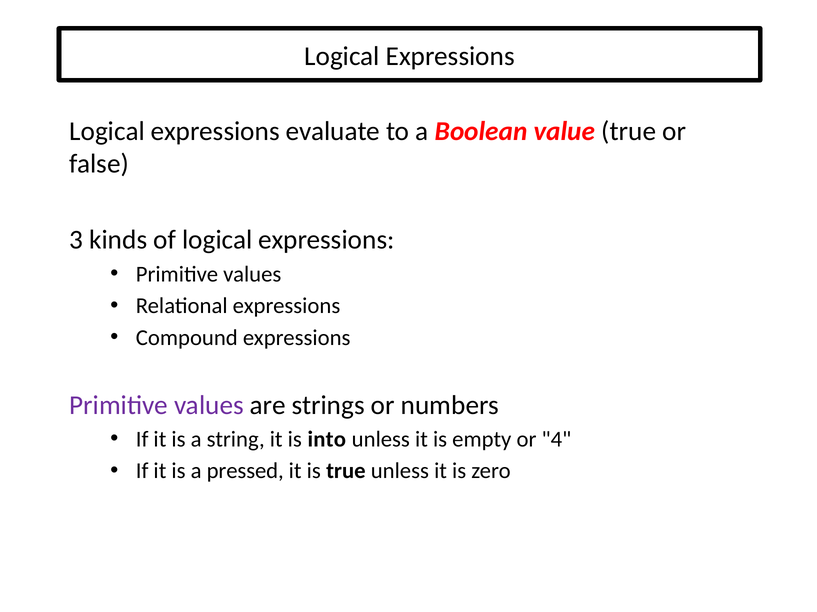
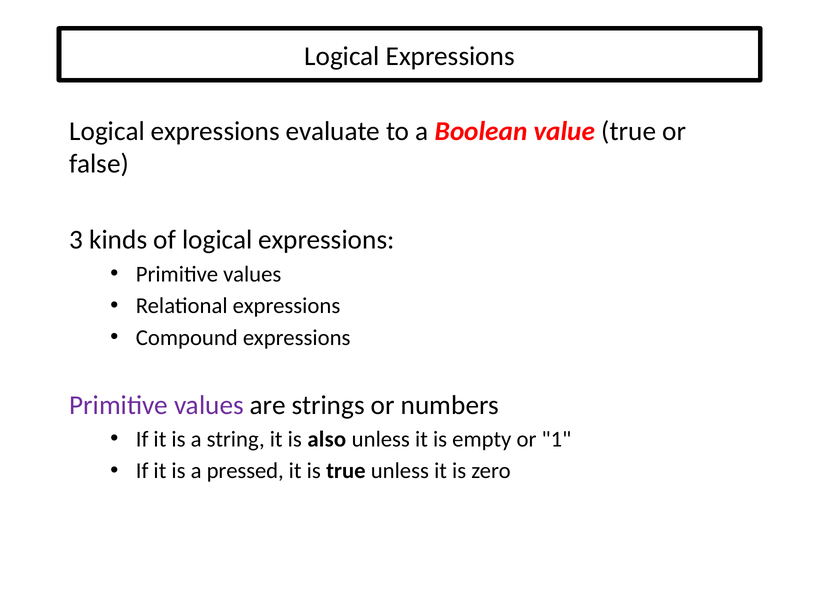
into: into -> also (327, 440)
4: 4 -> 1 (556, 440)
